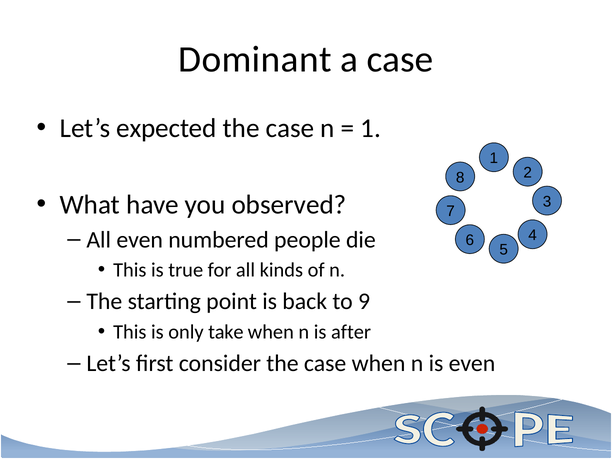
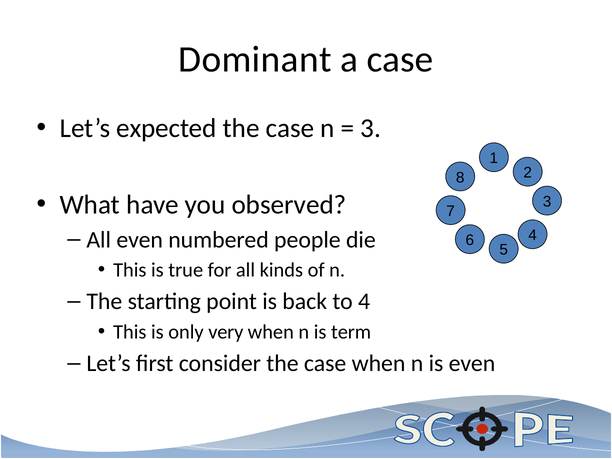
1: 1 -> 3 (371, 128)
to 9: 9 -> 4 (364, 302)
take: take -> very (226, 332)
after: after -> term (351, 332)
